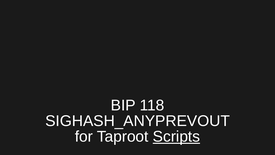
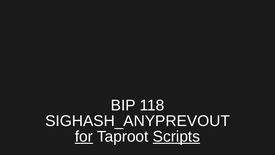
for underline: none -> present (84, 136)
